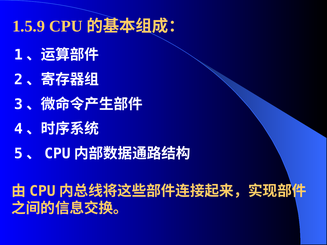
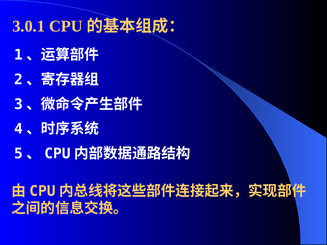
1.5.9: 1.5.9 -> 3.0.1 (29, 26)
